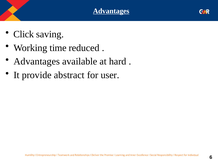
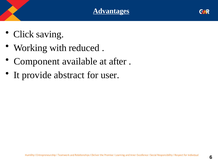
time: time -> with (58, 48)
Advantages: Advantages -> Component (37, 61)
hard: hard -> after (118, 61)
